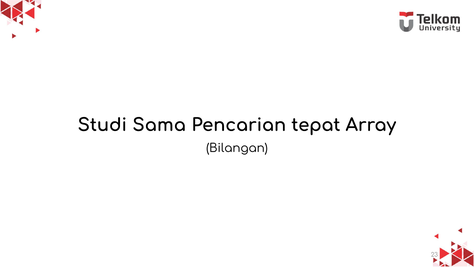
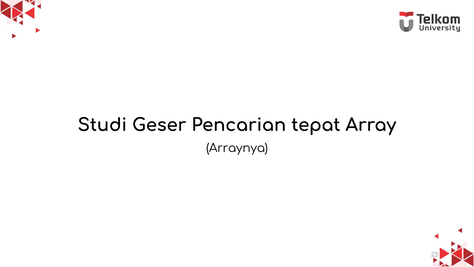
Sama: Sama -> Geser (159, 125)
Bilangan: Bilangan -> Arraynya (237, 148)
